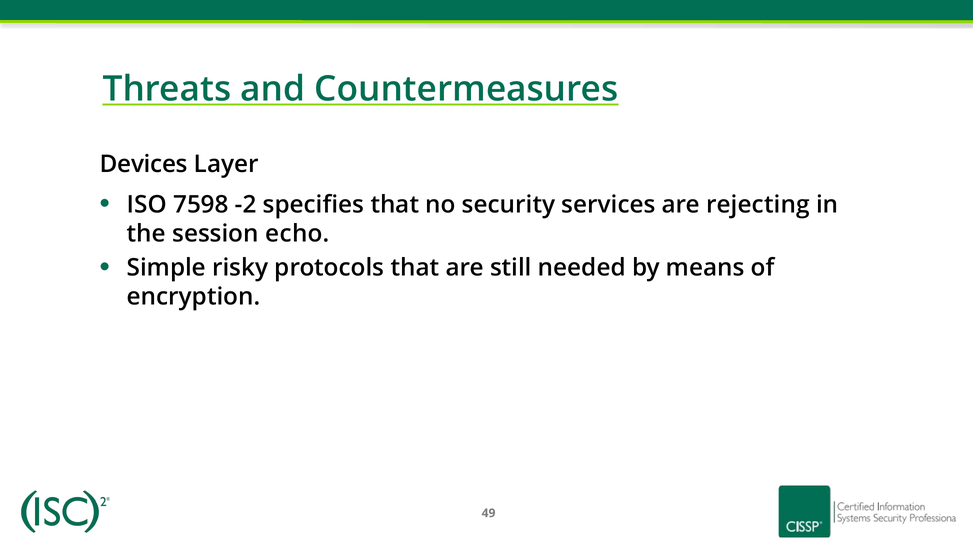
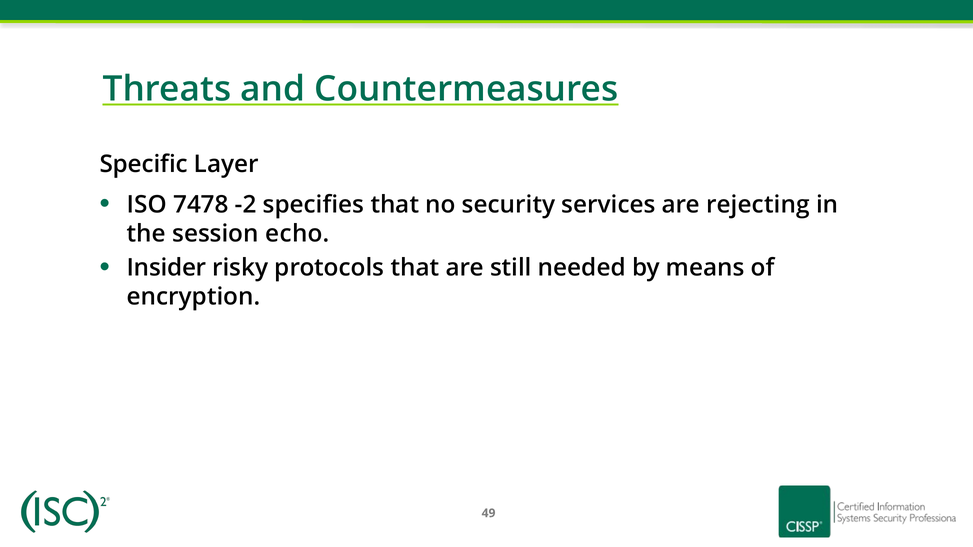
Devices: Devices -> Specific (144, 165)
7598: 7598 -> 7478 (201, 205)
Simple: Simple -> Insider (167, 268)
